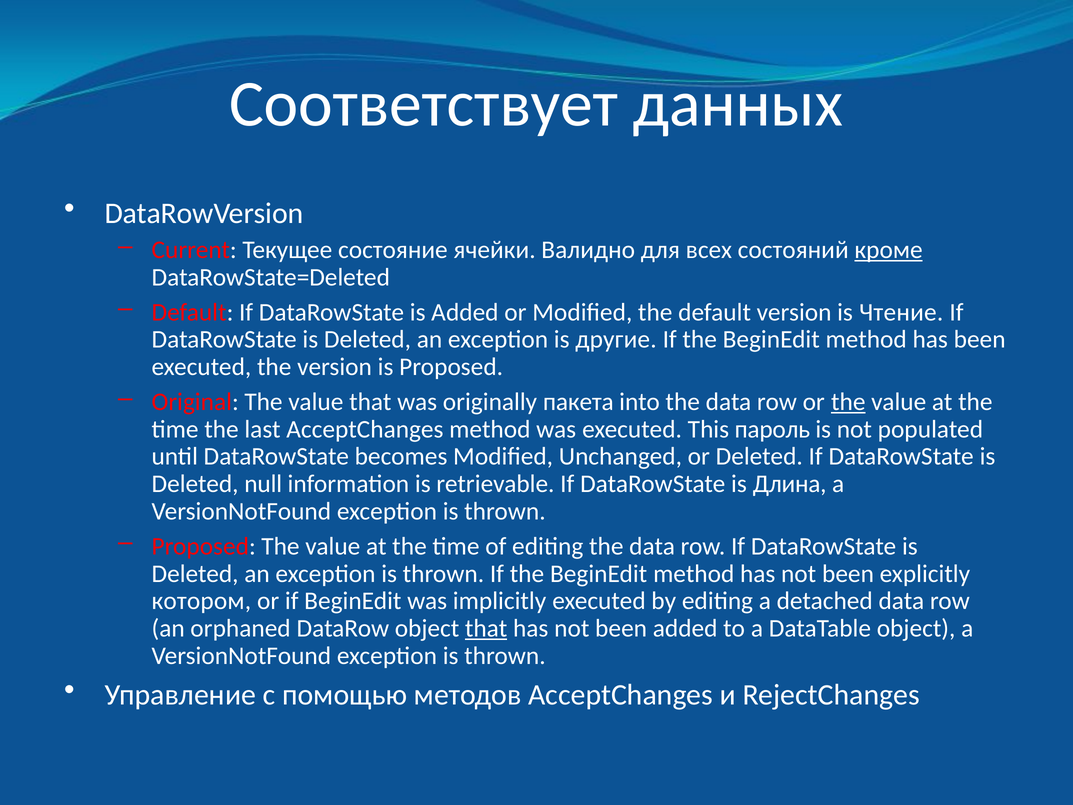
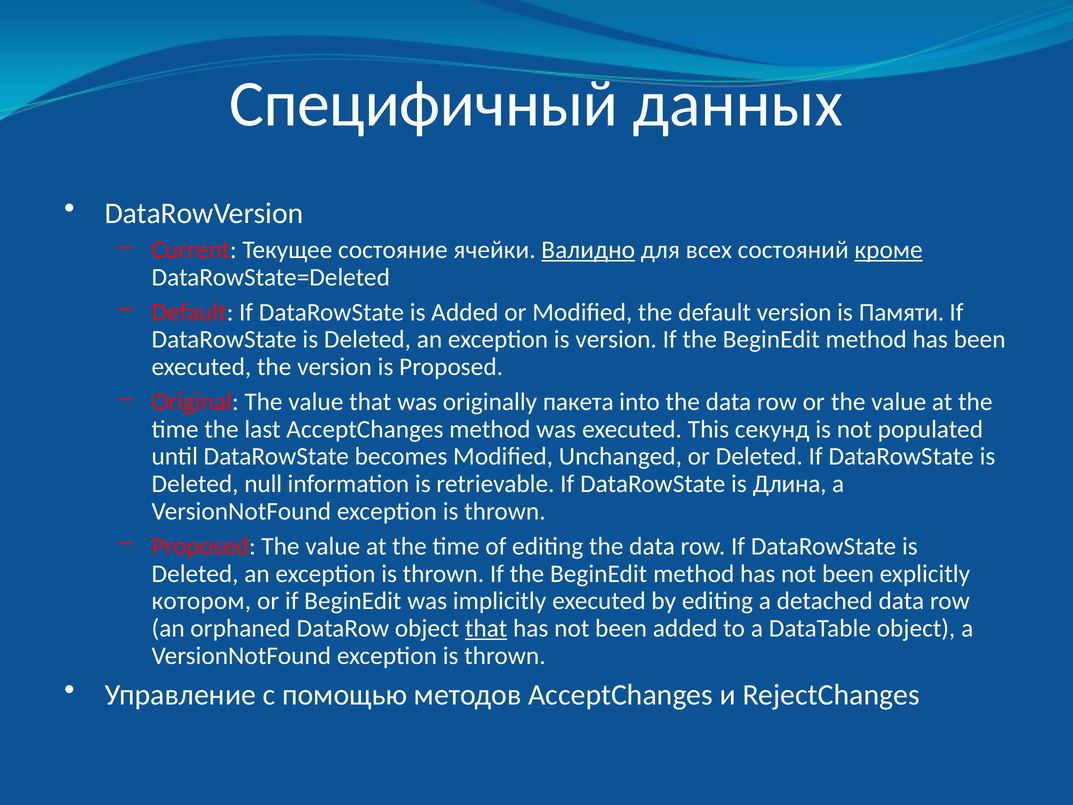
Соответствует: Соответствует -> Специфичный (424, 104)
Валидно underline: none -> present (588, 250)
Чтение: Чтение -> Памяти (902, 312)
is другие: другие -> version (616, 339)
the underline: present -> none (848, 402)
пароль: пароль -> секунд (772, 429)
